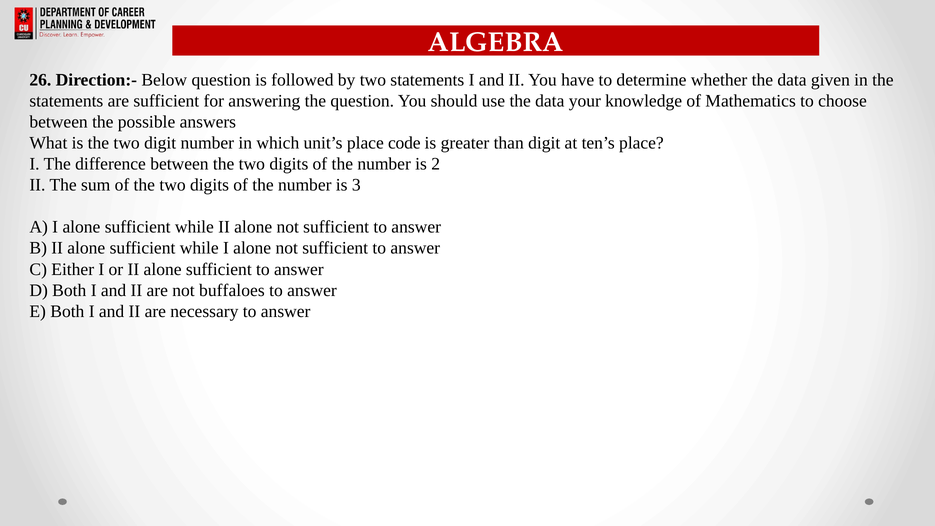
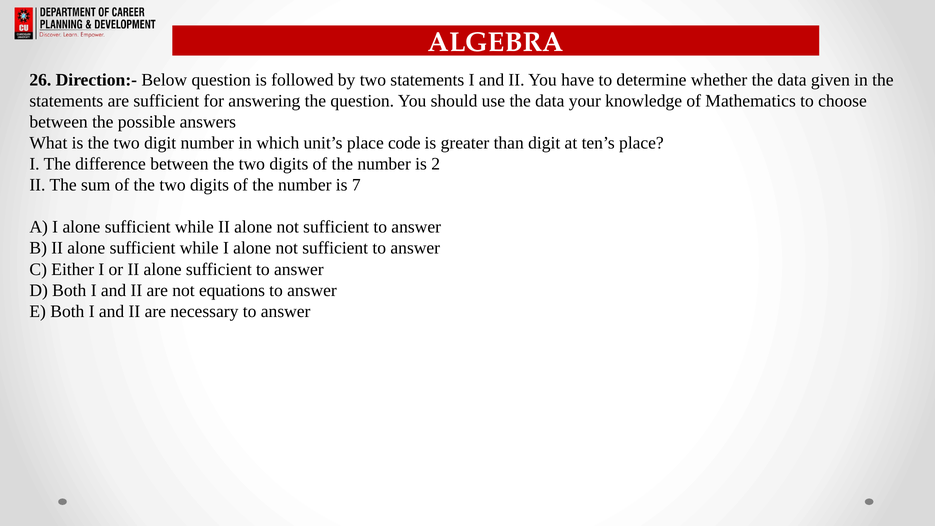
3: 3 -> 7 (356, 185)
buffaloes: buffaloes -> equations (232, 290)
